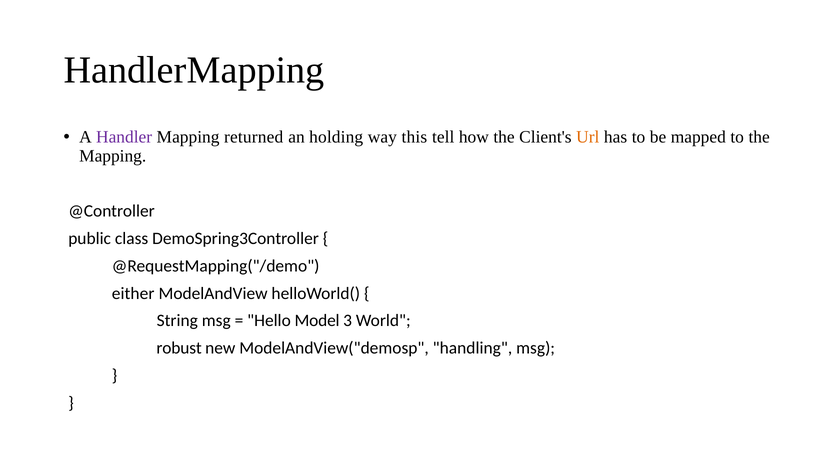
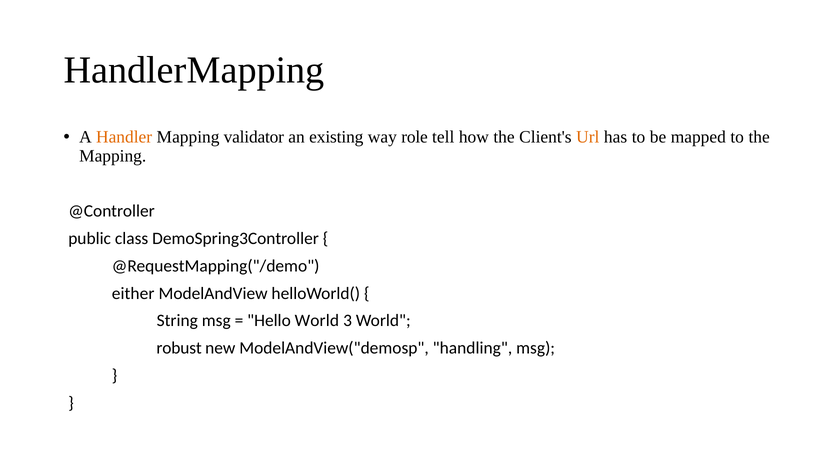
Handler colour: purple -> orange (124, 137)
returned: returned -> validator (254, 137)
holding: holding -> existing (336, 137)
this: this -> role (415, 137)
Hello Model: Model -> World (317, 321)
